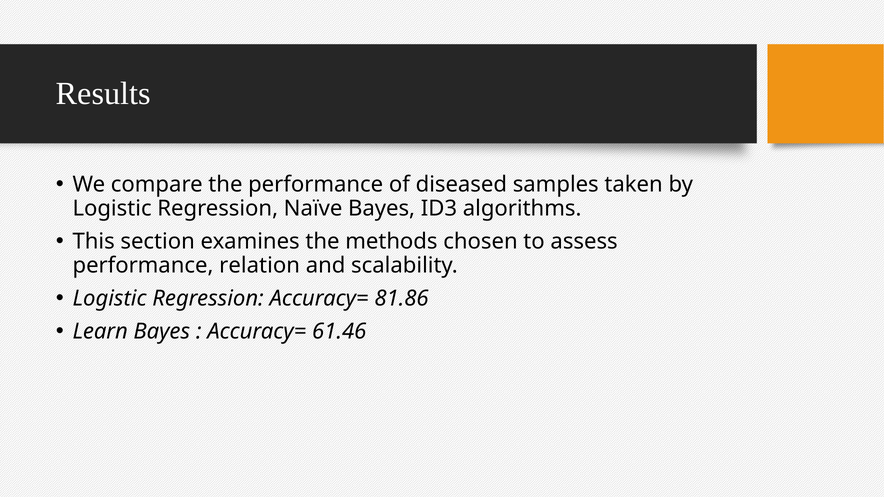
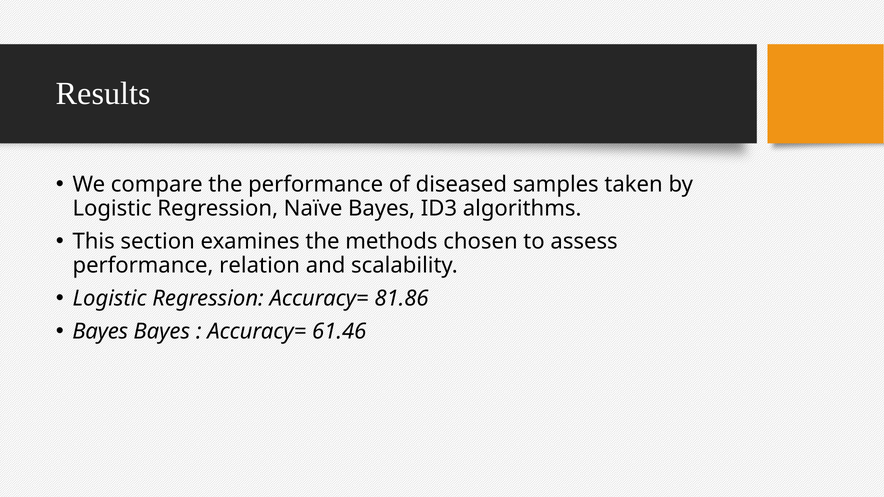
Learn: Learn -> Bayes (100, 331)
